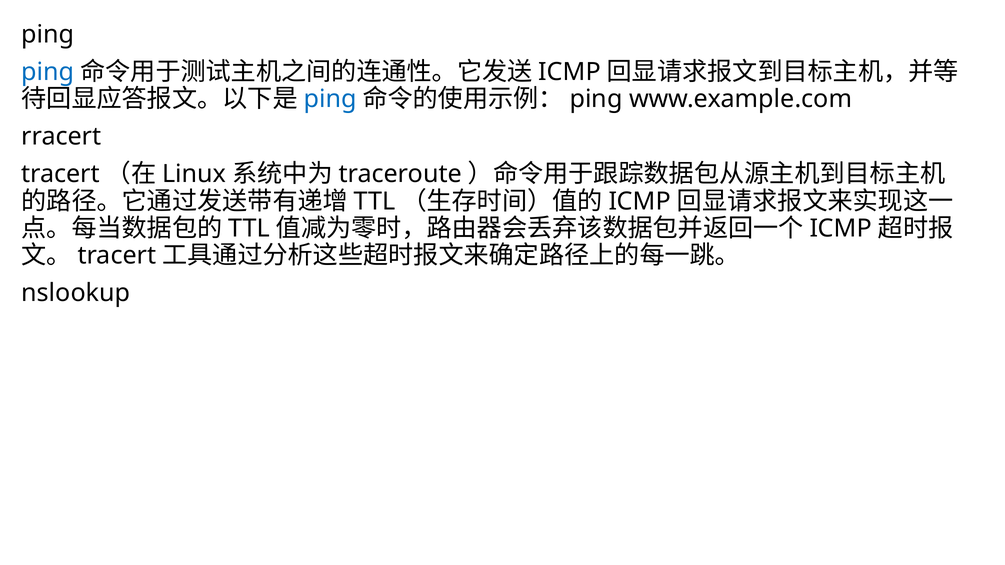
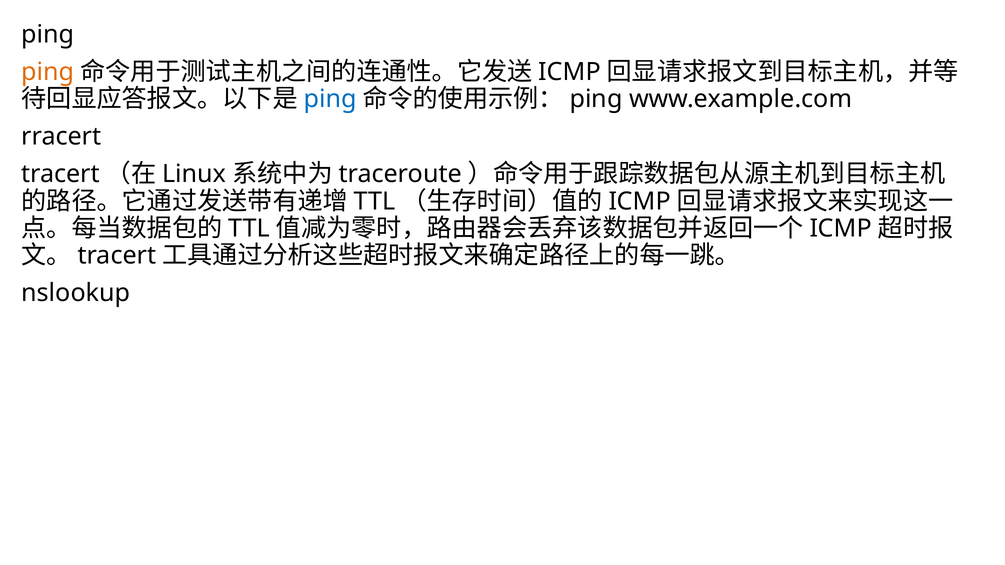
ping colour: blue -> orange (48, 72)
